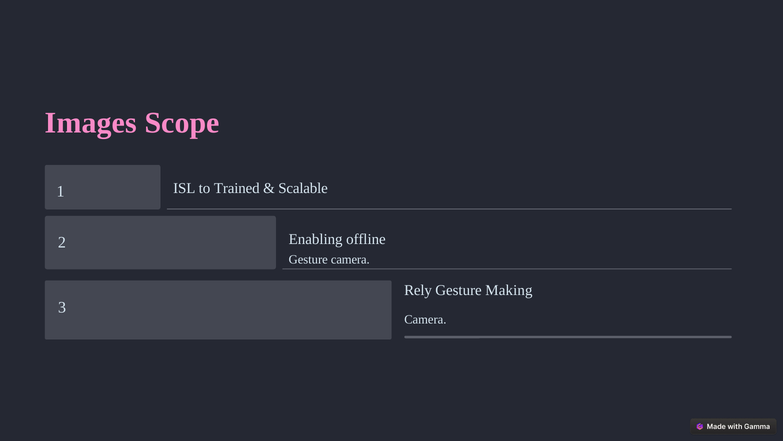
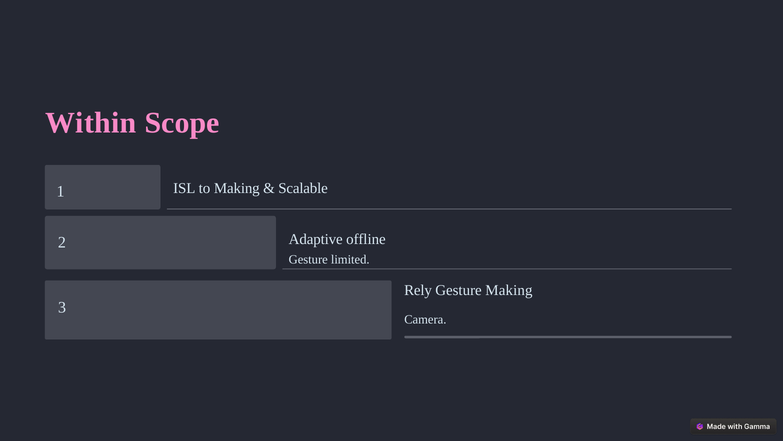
Images: Images -> Within (91, 123)
to Trained: Trained -> Making (237, 188)
Enabling: Enabling -> Adaptive (316, 239)
Gesture camera: camera -> limited (350, 259)
